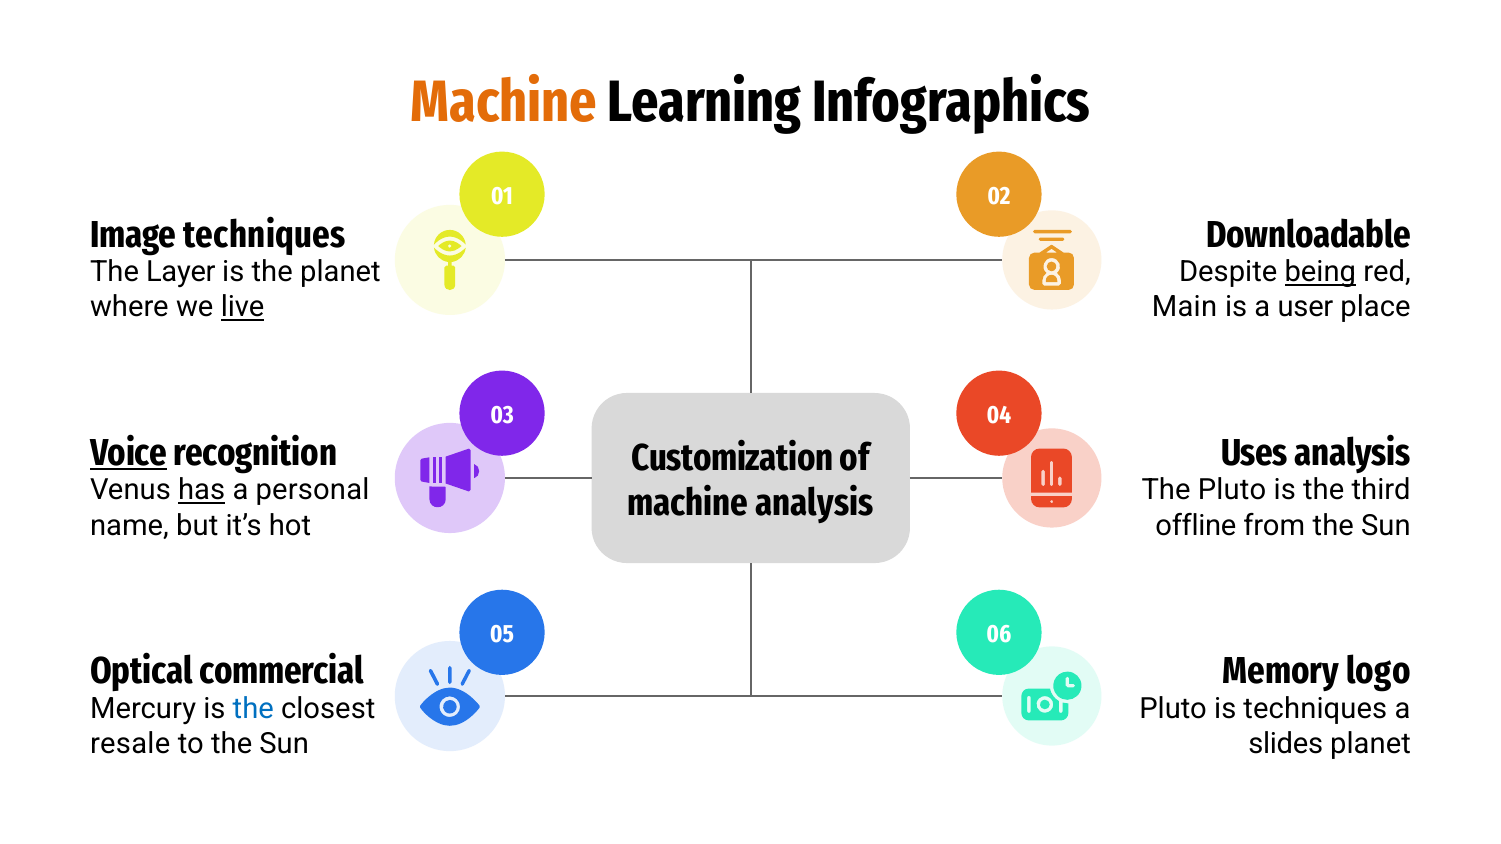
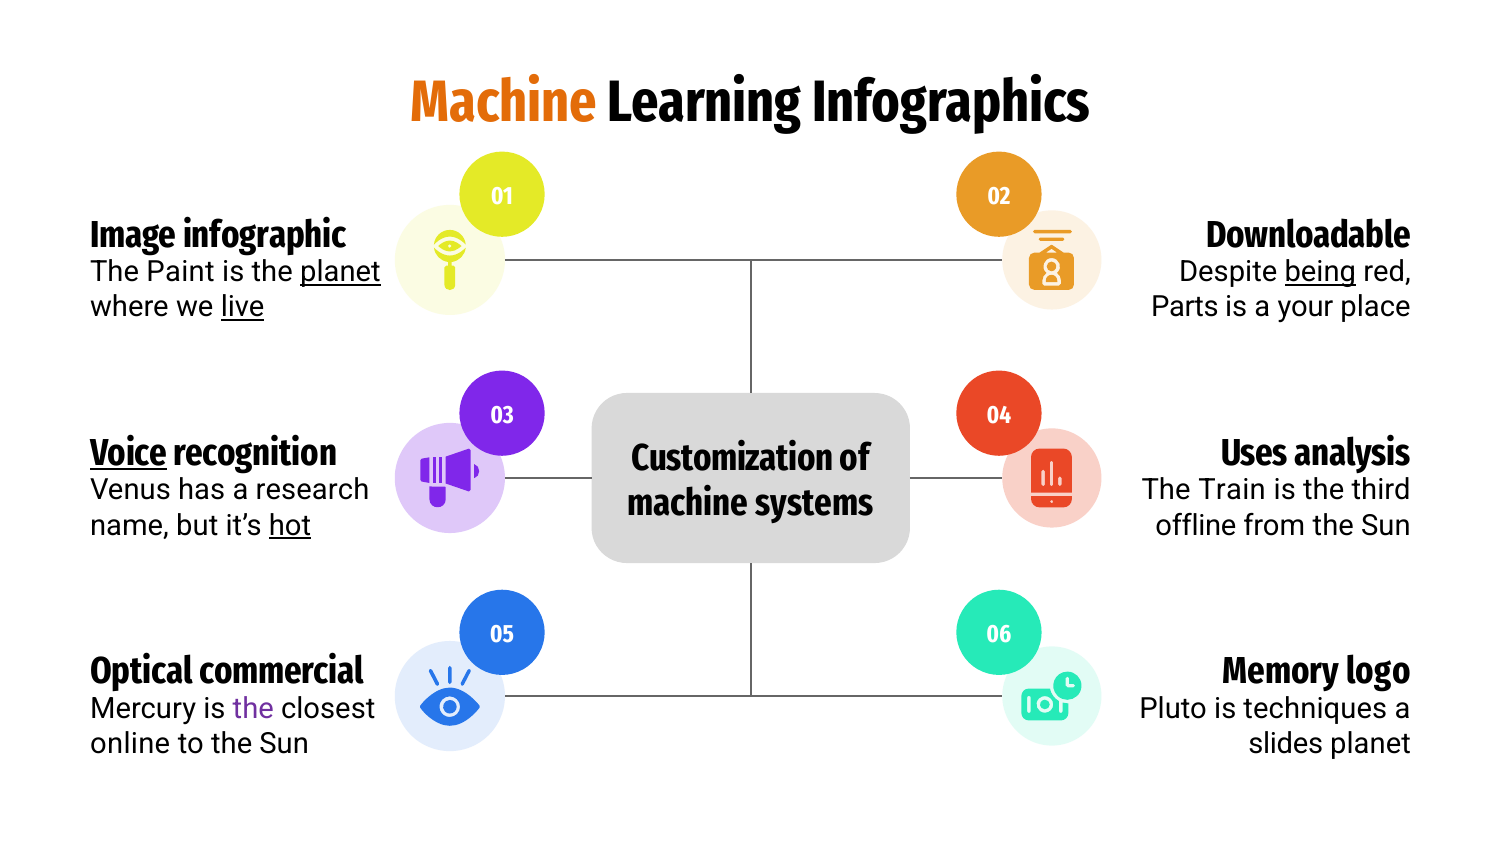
Image techniques: techniques -> infographic (265, 235)
Layer: Layer -> Paint (181, 272)
planet underline: none -> present (340, 272)
Main: Main -> Parts (1185, 307)
user: user -> your (1306, 307)
has underline: present -> none (202, 491)
personal: personal -> research (312, 491)
The Pluto: Pluto -> Train (1232, 491)
machine analysis: analysis -> systems (815, 503)
hot underline: none -> present (290, 526)
the colour: blue -> purple (253, 709)
resale: resale -> online (130, 744)
